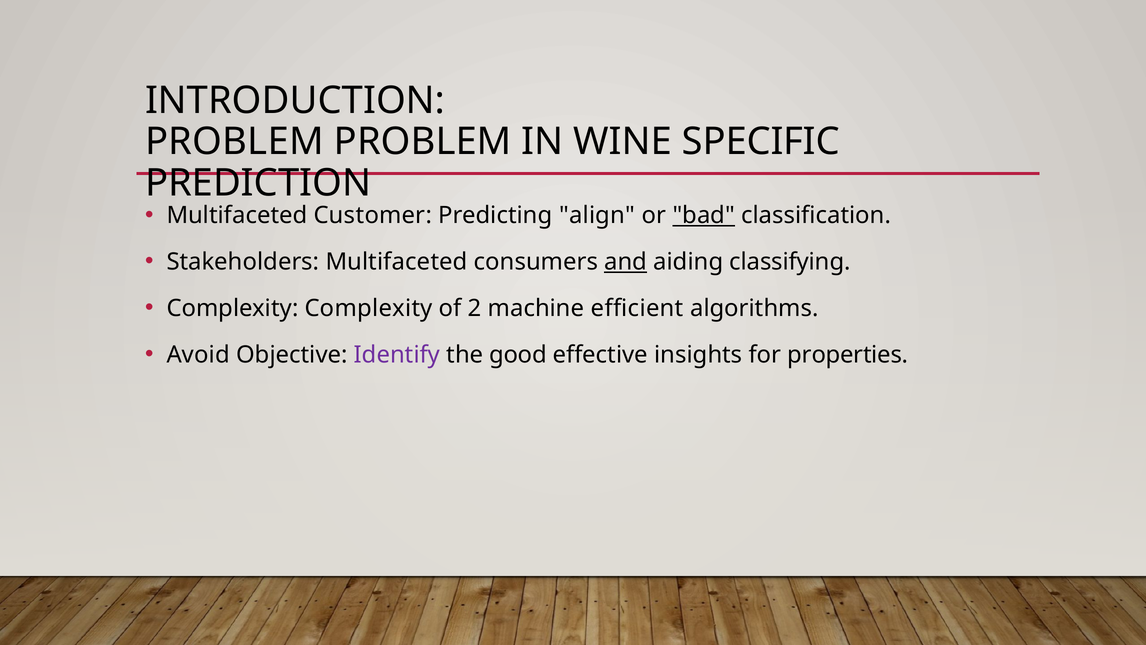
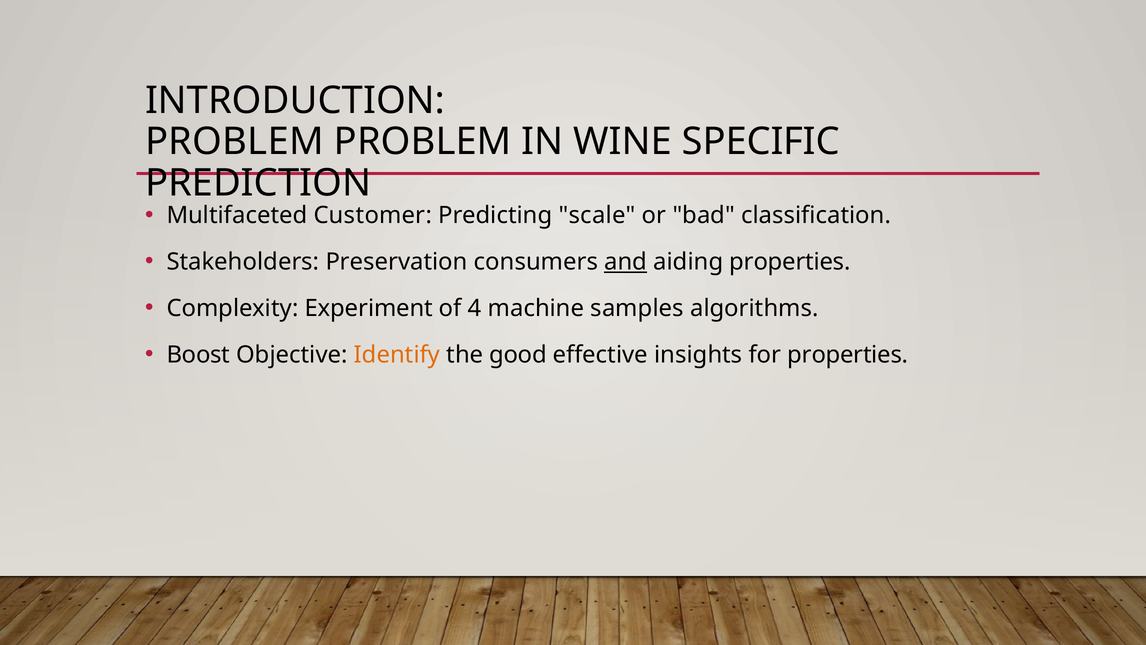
align: align -> scale (597, 215)
bad underline: present -> none (704, 215)
Stakeholders Multifaceted: Multifaceted -> Preservation (397, 262)
aiding classifying: classifying -> properties (790, 262)
Complexity Complexity: Complexity -> Experiment (369, 308)
2: 2 -> 4 (475, 308)
efficient: efficient -> samples (637, 308)
Avoid: Avoid -> Boost (198, 354)
Identify colour: purple -> orange (397, 354)
